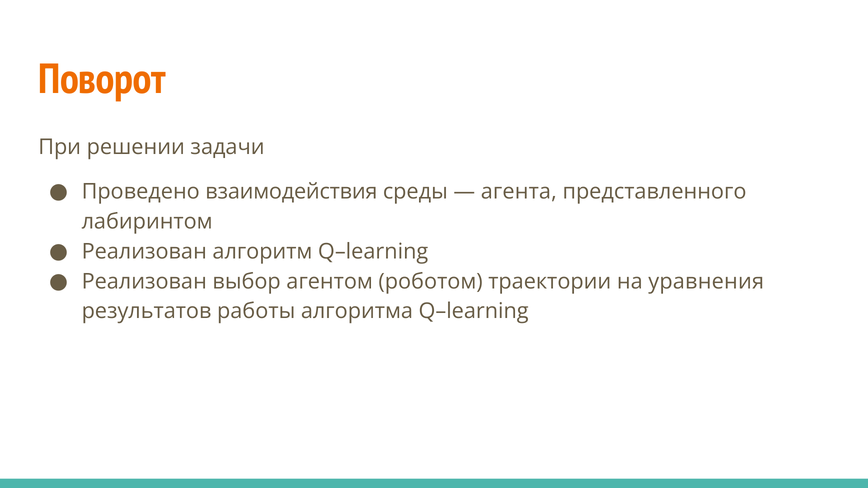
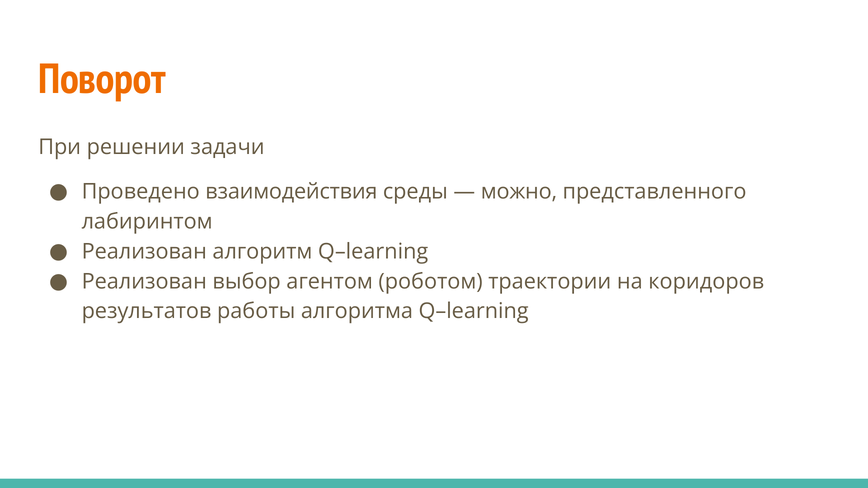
агента: агента -> можно (519, 192)
уравнения: уравнения -> коридоров (706, 282)
